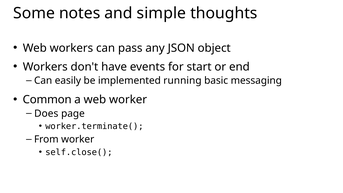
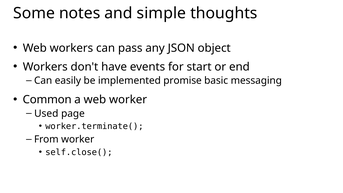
running: running -> promise (183, 81)
Does: Does -> Used (46, 113)
